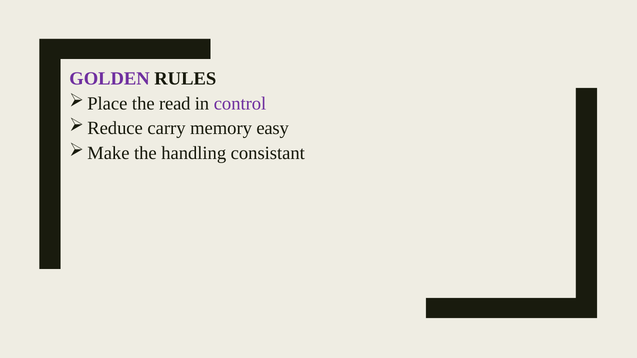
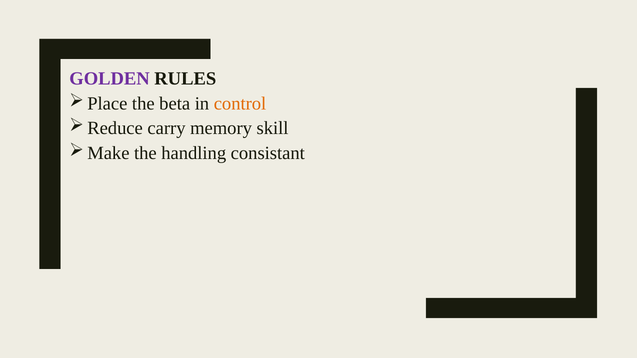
read: read -> beta (175, 104)
control colour: purple -> orange (240, 104)
easy: easy -> skill (273, 128)
